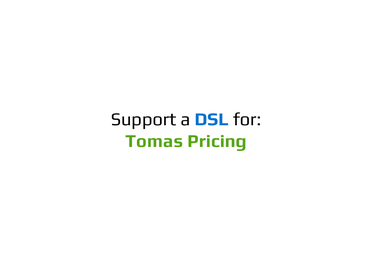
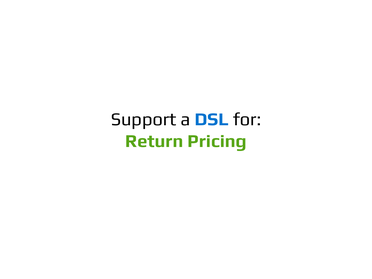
Tomas: Tomas -> Return (154, 141)
